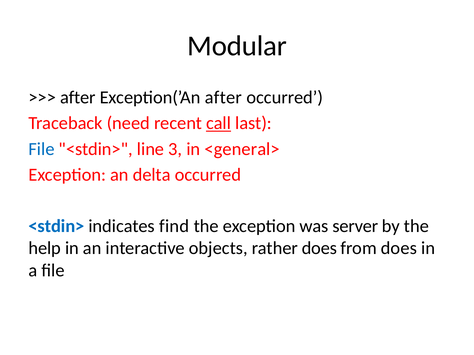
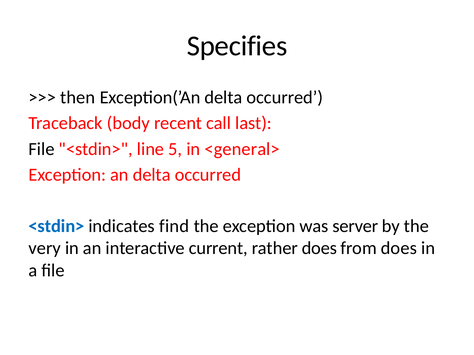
Modular: Modular -> Specifies (237, 46)
after: after -> then (78, 98)
Exception(’An after: after -> delta (224, 98)
need: need -> body (128, 123)
call underline: present -> none (219, 123)
File colour: blue -> black (41, 149)
3: 3 -> 5 (175, 149)
help: help -> very (45, 249)
objects: objects -> current (218, 249)
